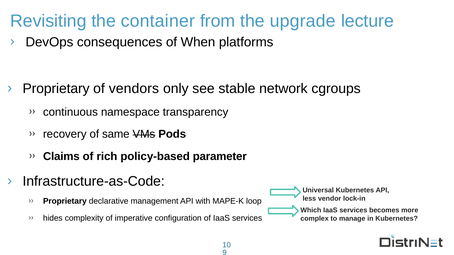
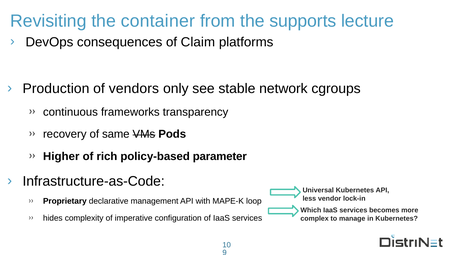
upgrade: upgrade -> supports (303, 21)
When: When -> Claim (198, 42)
Proprietary: Proprietary -> Production (56, 89)
namespace: namespace -> frameworks (130, 112)
Claims: Claims -> Higher (61, 157)
